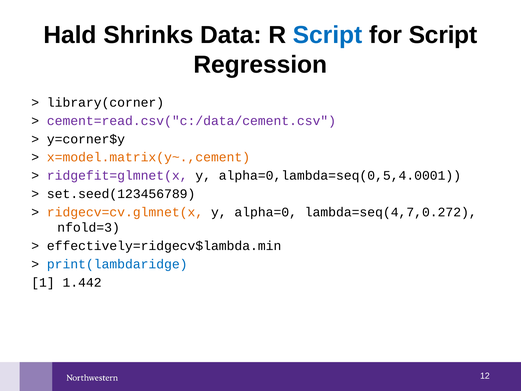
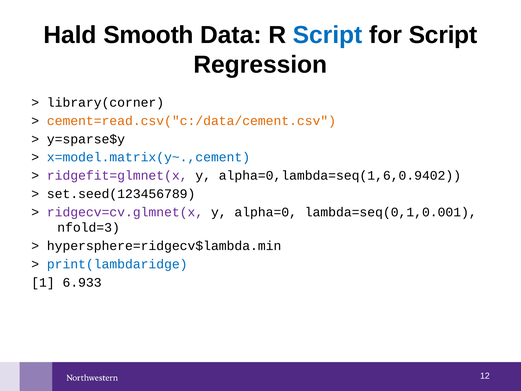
Shrinks: Shrinks -> Smooth (148, 35)
cement=read.csv("c:/data/cement.csv colour: purple -> orange (191, 121)
y=corner$y: y=corner$y -> y=sparse$y (86, 139)
x=model.matrix(y~.,cement colour: orange -> blue (148, 157)
alpha=0,lambda=seq(0,5,4.0001: alpha=0,lambda=seq(0,5,4.0001 -> alpha=0,lambda=seq(1,6,0.9402 (340, 175)
ridgecv=cv.glmnet(x colour: orange -> purple (125, 212)
lambda=seq(4,7,0.272: lambda=seq(4,7,0.272 -> lambda=seq(0,1,0.001 (391, 212)
effectively=ridgecv$lambda.min: effectively=ridgecv$lambda.min -> hypersphere=ridgecv$lambda.min (164, 246)
1.442: 1.442 -> 6.933 (82, 282)
